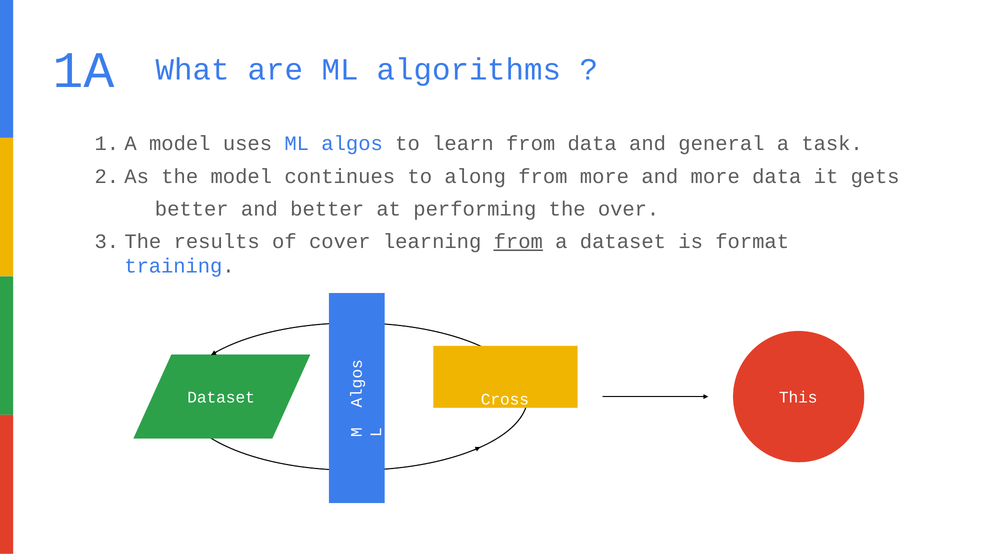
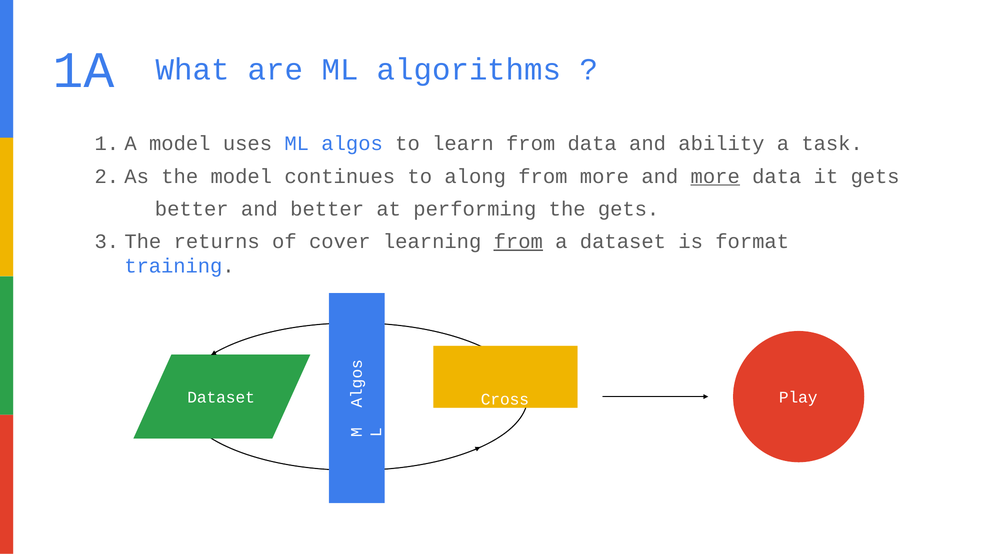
general: general -> ability (721, 144)
more underline: none -> present (715, 176)
the over: over -> gets (629, 209)
results: results -> returns (217, 241)
This: This -> Play (798, 397)
